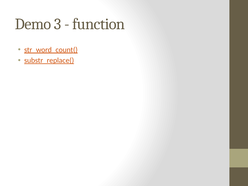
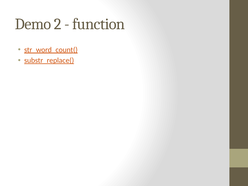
3: 3 -> 2 (58, 24)
